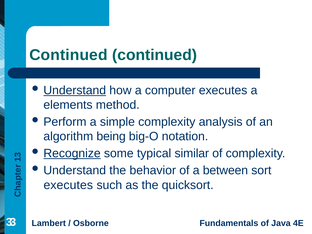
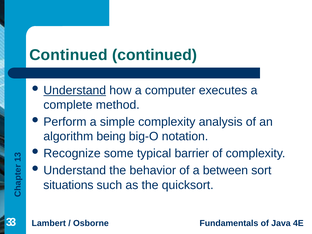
elements: elements -> complete (68, 105)
Recognize underline: present -> none (72, 153)
similar: similar -> barrier (192, 153)
executes: executes -> situations (68, 185)
